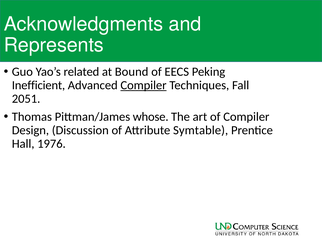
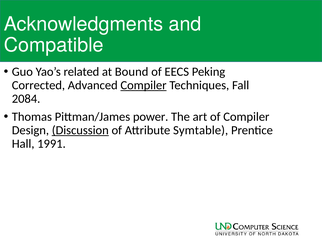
Represents: Represents -> Compatible (54, 45)
Inefficient: Inefficient -> Corrected (38, 85)
2051: 2051 -> 2084 (26, 99)
whose: whose -> power (151, 117)
Discussion underline: none -> present (80, 130)
1976: 1976 -> 1991 (52, 144)
